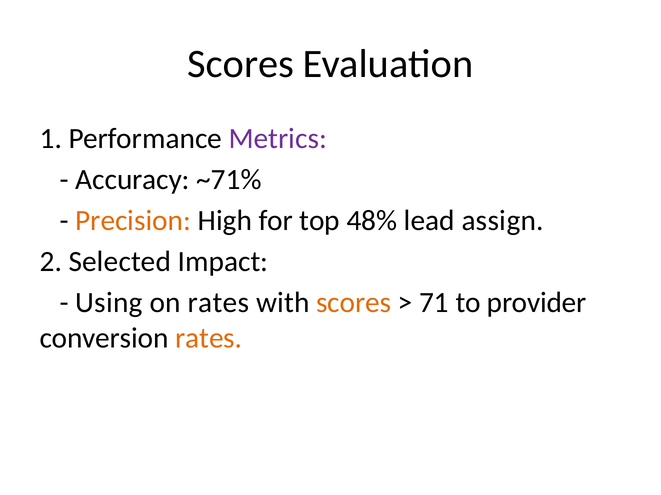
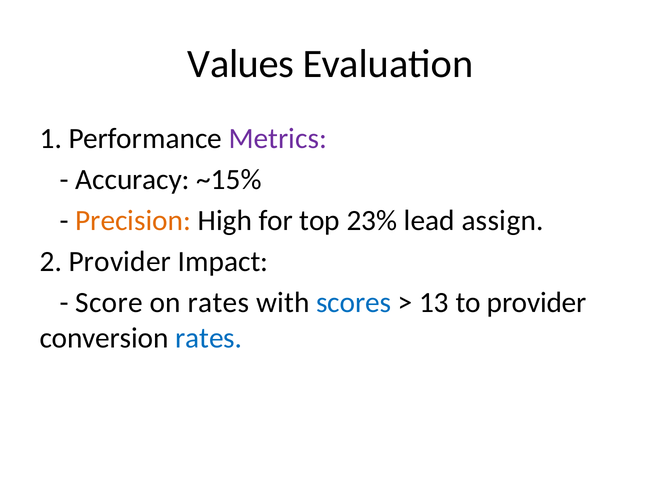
Scores: Scores -> Values (241, 64)
~71%: ~71% -> ~15% (229, 180)
48%: 48% -> 23% (372, 221)
2 Selected: Selected -> Provider (120, 262)
Using: Using -> Score (109, 303)
scores colour: orange -> blue (354, 303)
71: 71 -> 13 (434, 303)
rates colour: orange -> blue (209, 339)
